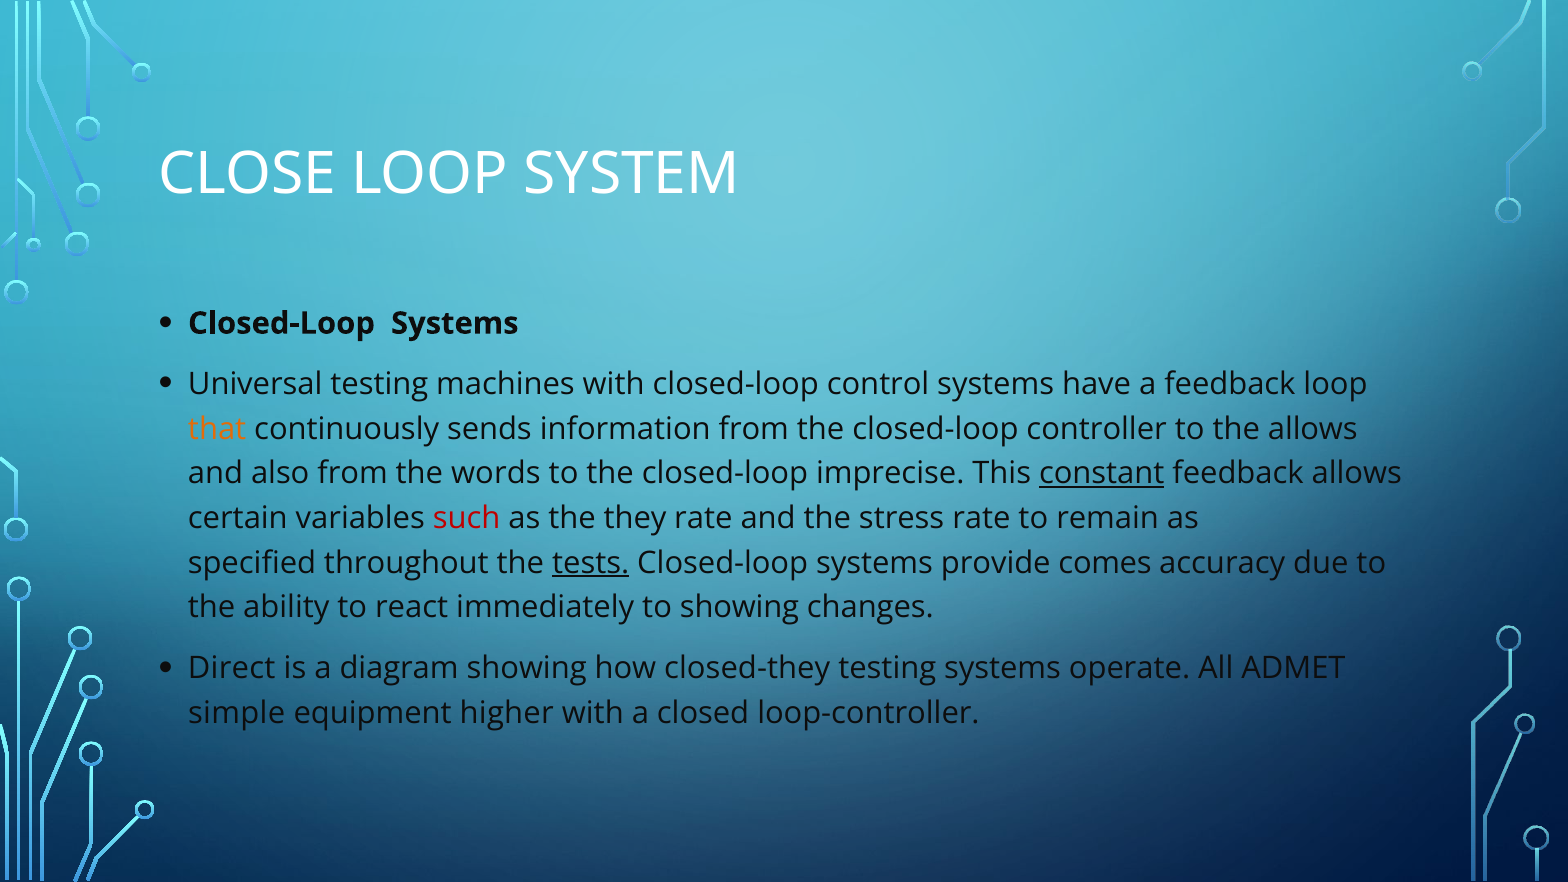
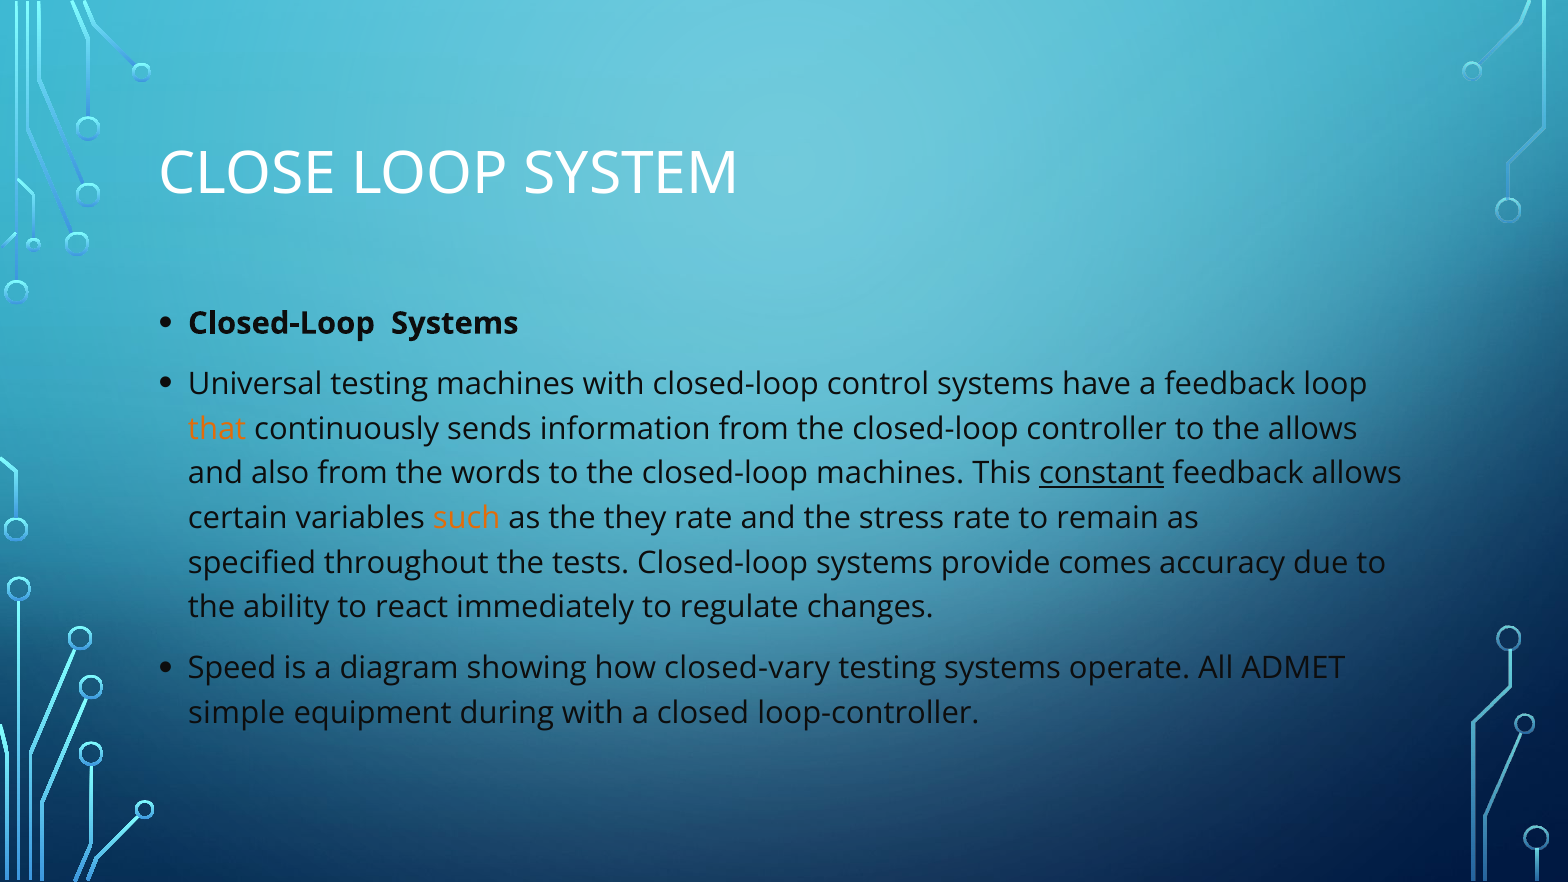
closed-loop imprecise: imprecise -> machines (890, 474)
such colour: red -> orange (467, 518)
tests underline: present -> none (591, 563)
to showing: showing -> regulate (739, 608)
Direct: Direct -> Speed (232, 669)
closed-they: closed-they -> closed-vary (747, 669)
higher: higher -> during (507, 713)
